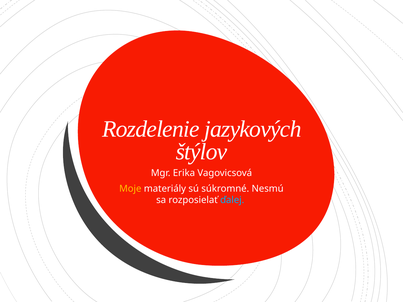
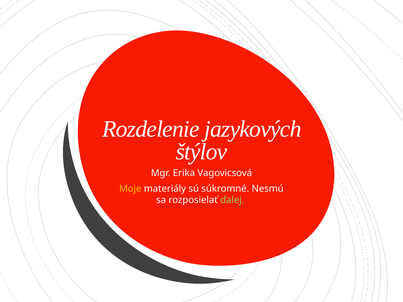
ďalej colour: light blue -> light green (232, 200)
